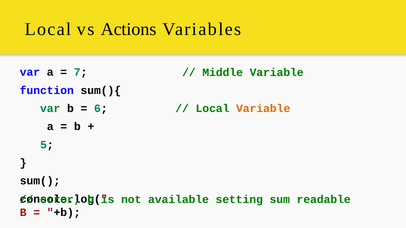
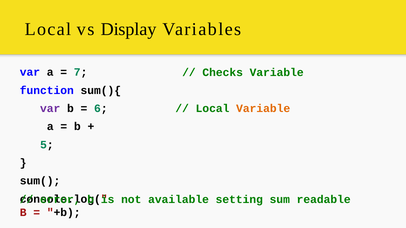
Actions: Actions -> Display (129, 29)
Middle: Middle -> Checks (223, 72)
var colour: green -> purple (50, 109)
